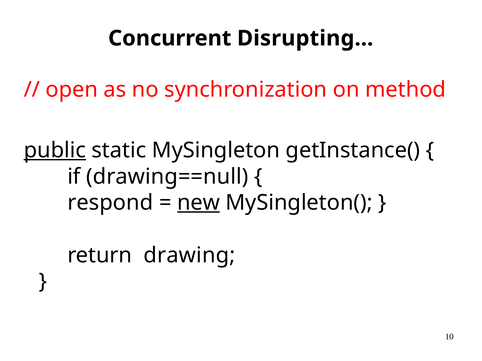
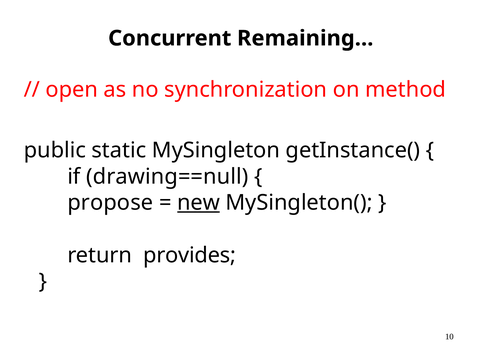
Disrupting…: Disrupting… -> Remaining… (305, 38)
public underline: present -> none (55, 151)
respond: respond -> propose (110, 203)
drawing: drawing -> provides (190, 255)
